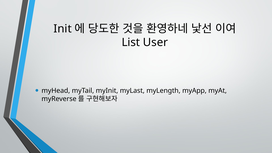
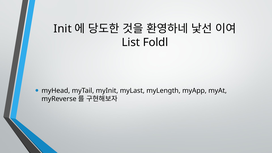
User: User -> Foldl (156, 42)
